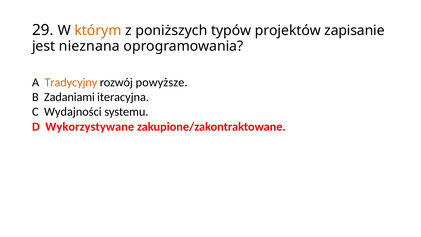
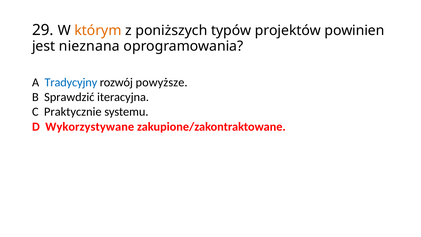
zapisanie: zapisanie -> powinien (354, 31)
Tradycyjny colour: orange -> blue (71, 82)
Zadaniami: Zadaniami -> Sprawdzić (69, 97)
Wydajności: Wydajności -> Praktycznie (73, 112)
